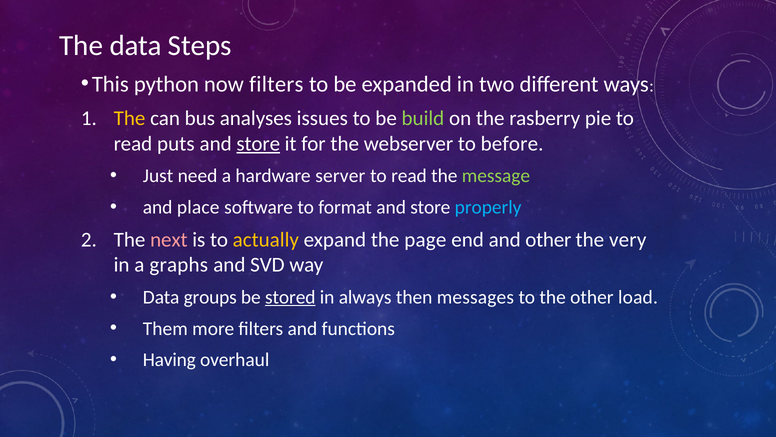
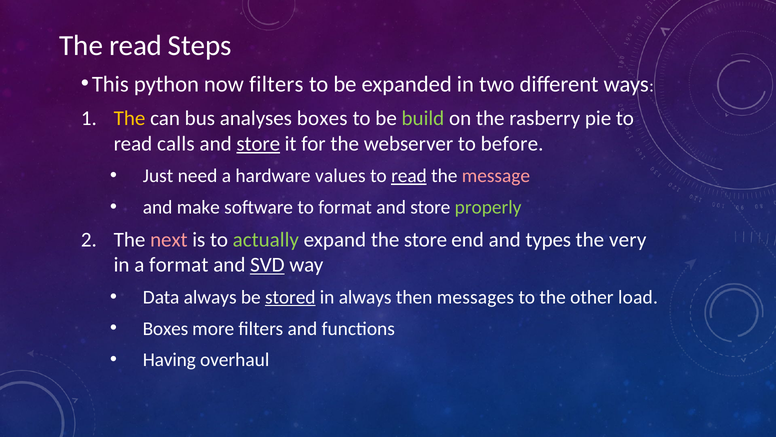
The data: data -> read (136, 46)
analyses issues: issues -> boxes (322, 118)
puts: puts -> calls (176, 143)
server: server -> values (340, 176)
read underline: none -> present (409, 176)
message colour: light green -> pink (496, 176)
place: place -> make (198, 207)
properly colour: light blue -> light green (488, 207)
actually colour: yellow -> light green (266, 239)
the page: page -> store (426, 239)
and other: other -> types (548, 239)
a graphs: graphs -> format (179, 265)
SVD underline: none -> present (267, 265)
Data groups: groups -> always (210, 297)
Them: Them -> Boxes (165, 328)
